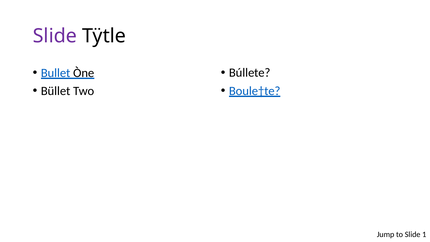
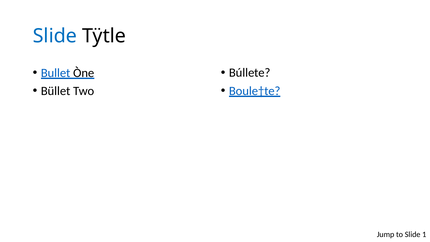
Slide colour: purple -> blue (55, 36)
